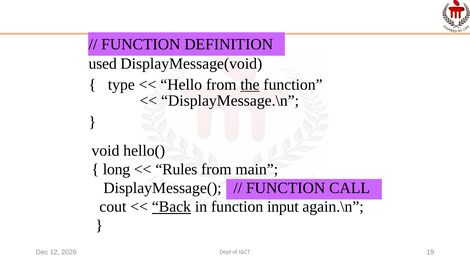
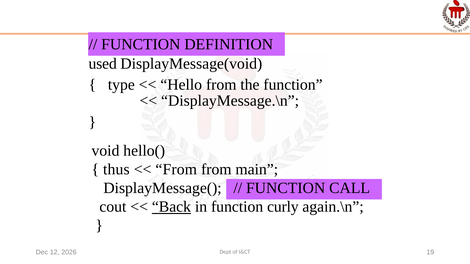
the underline: present -> none (250, 85)
long: long -> thus (116, 170)
Rules: Rules -> From (176, 170)
input: input -> curly (283, 207)
